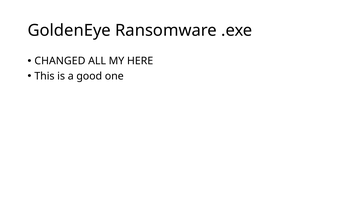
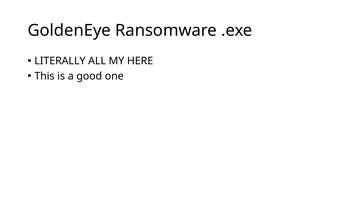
CHANGED: CHANGED -> LITERALLY (60, 61)
